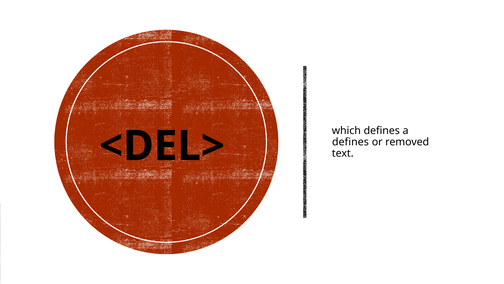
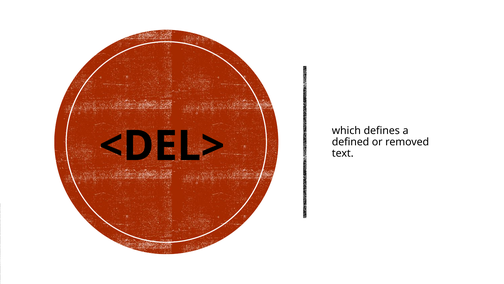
defines: defines -> defined (351, 142)
